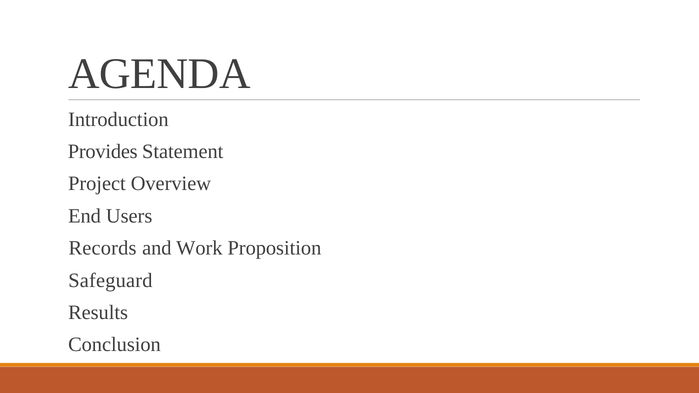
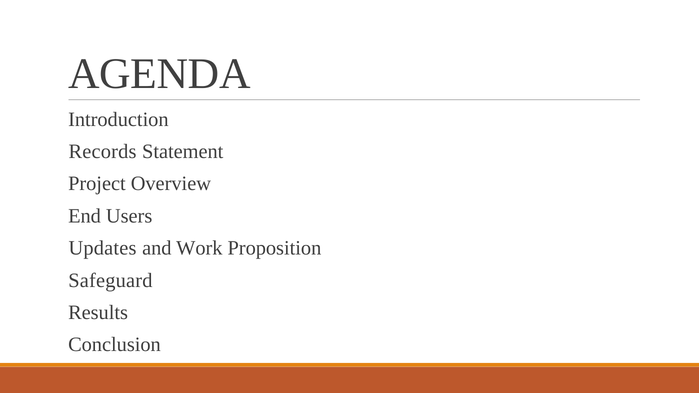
Provides: Provides -> Records (103, 152)
Records: Records -> Updates (103, 248)
